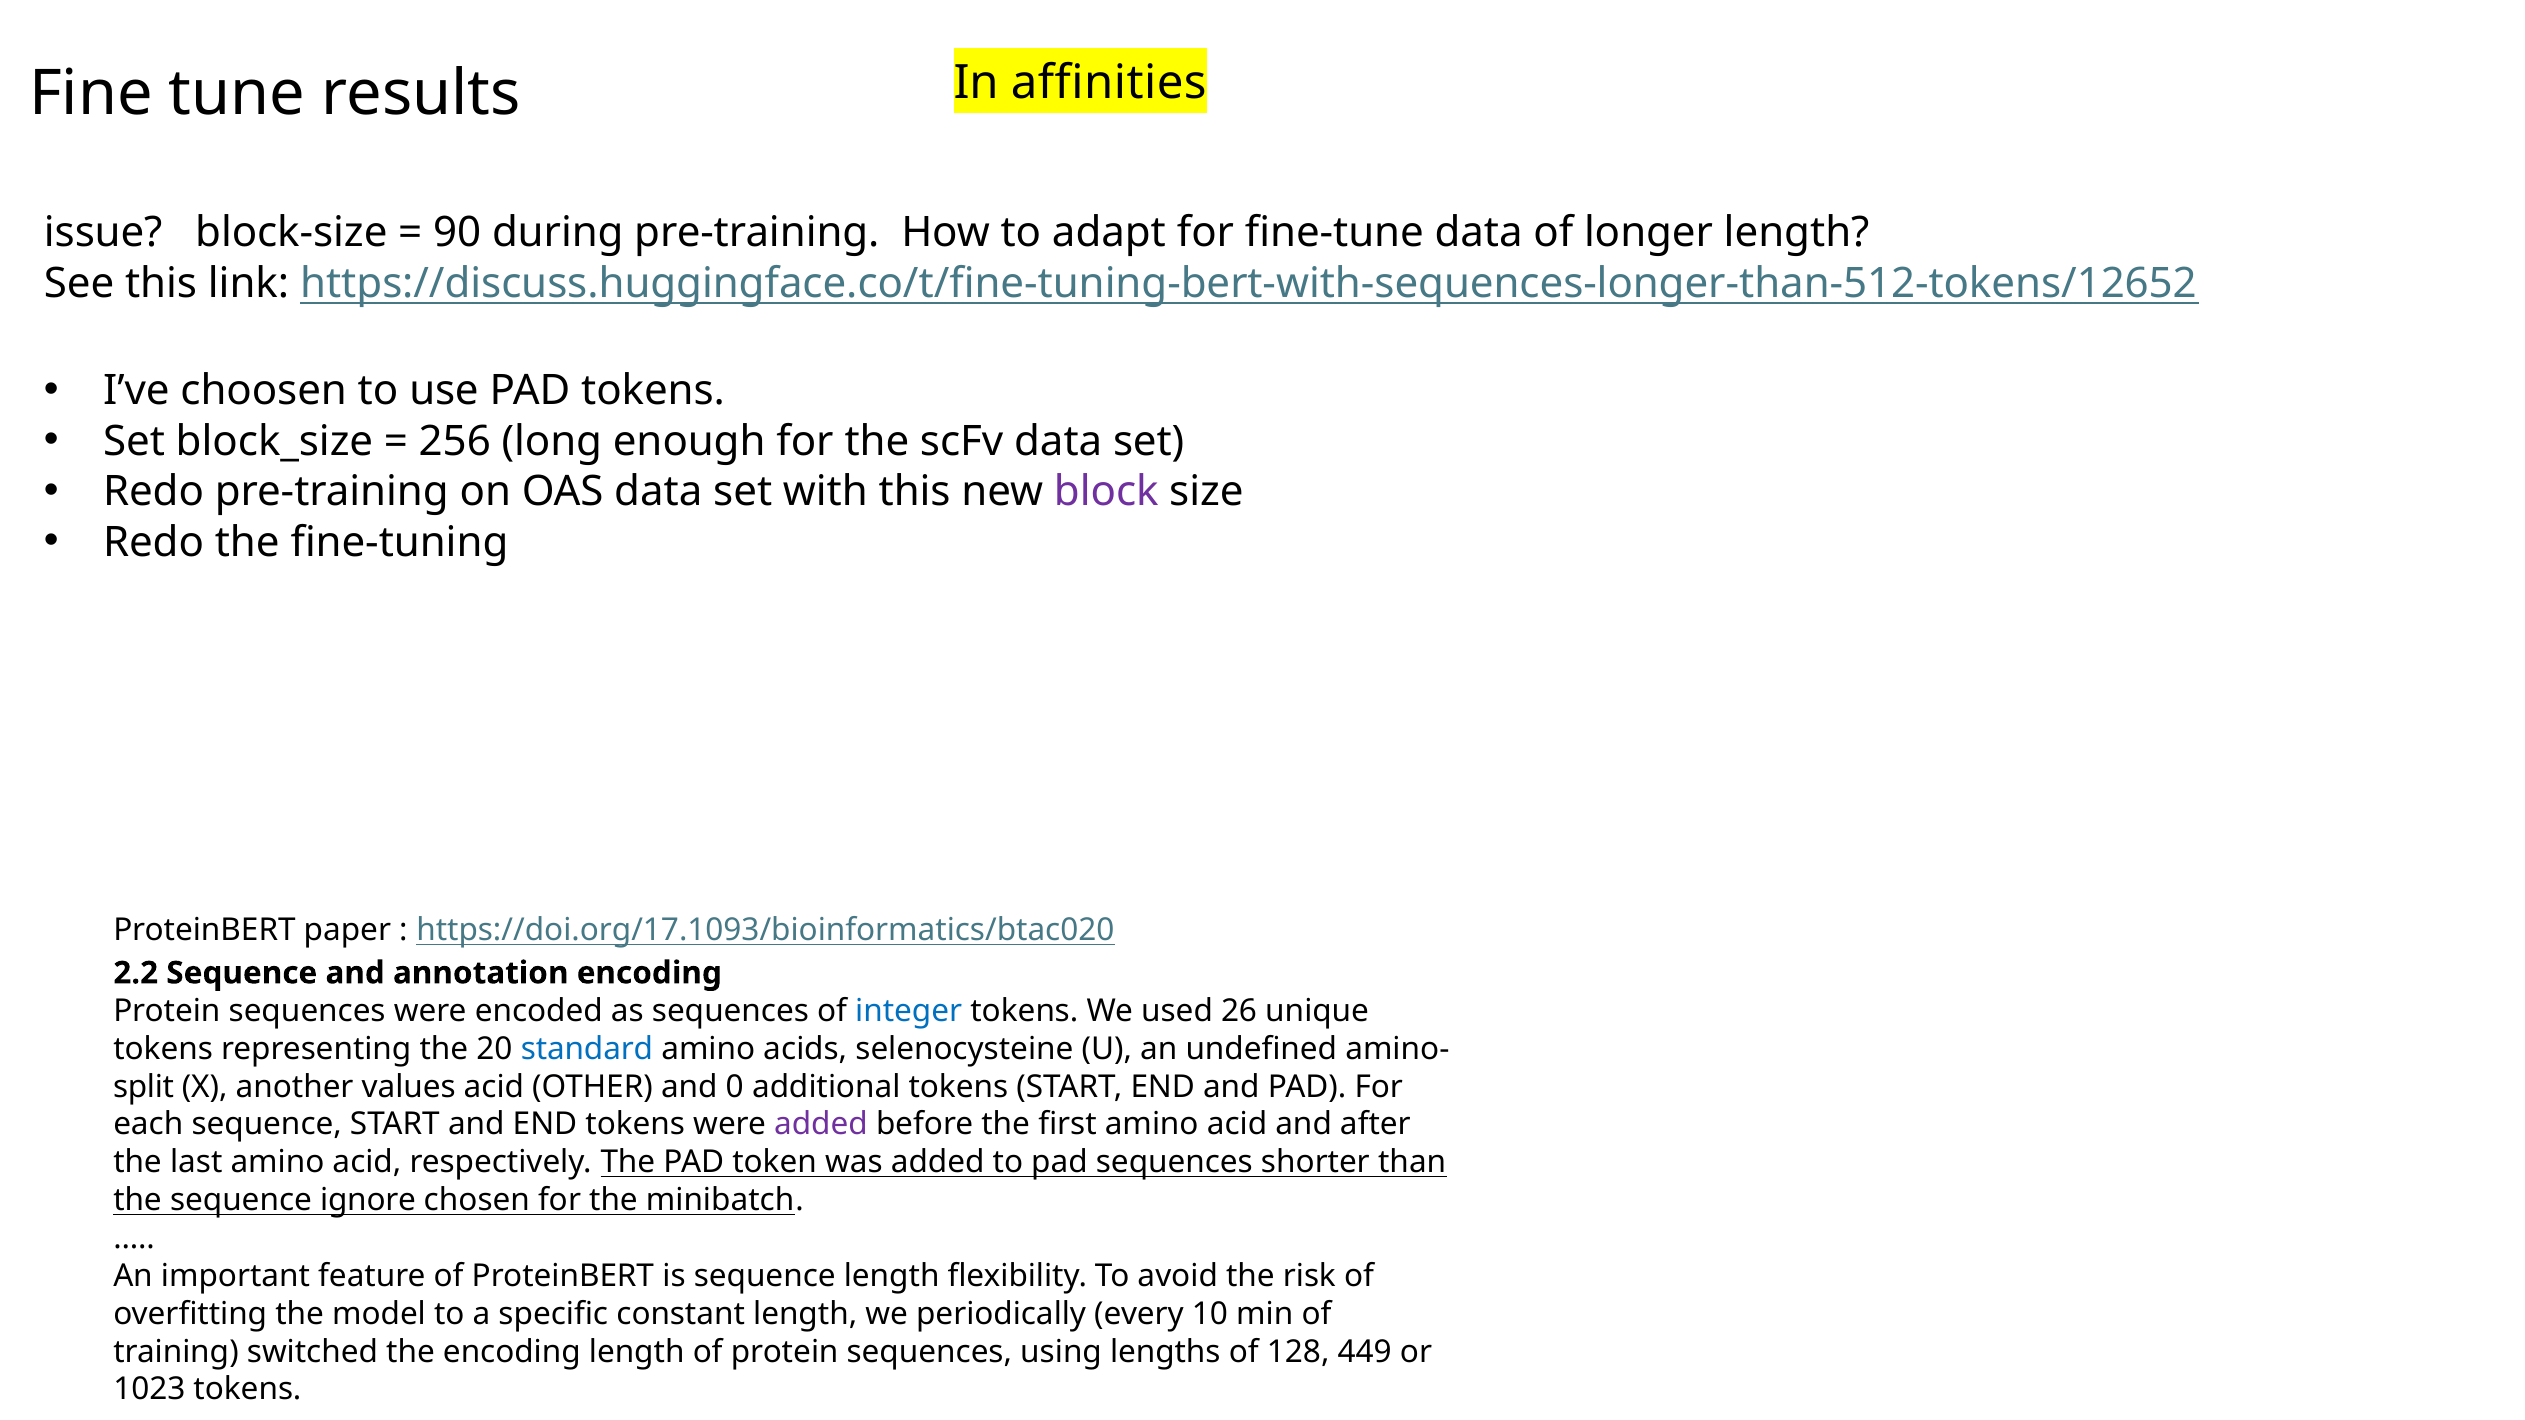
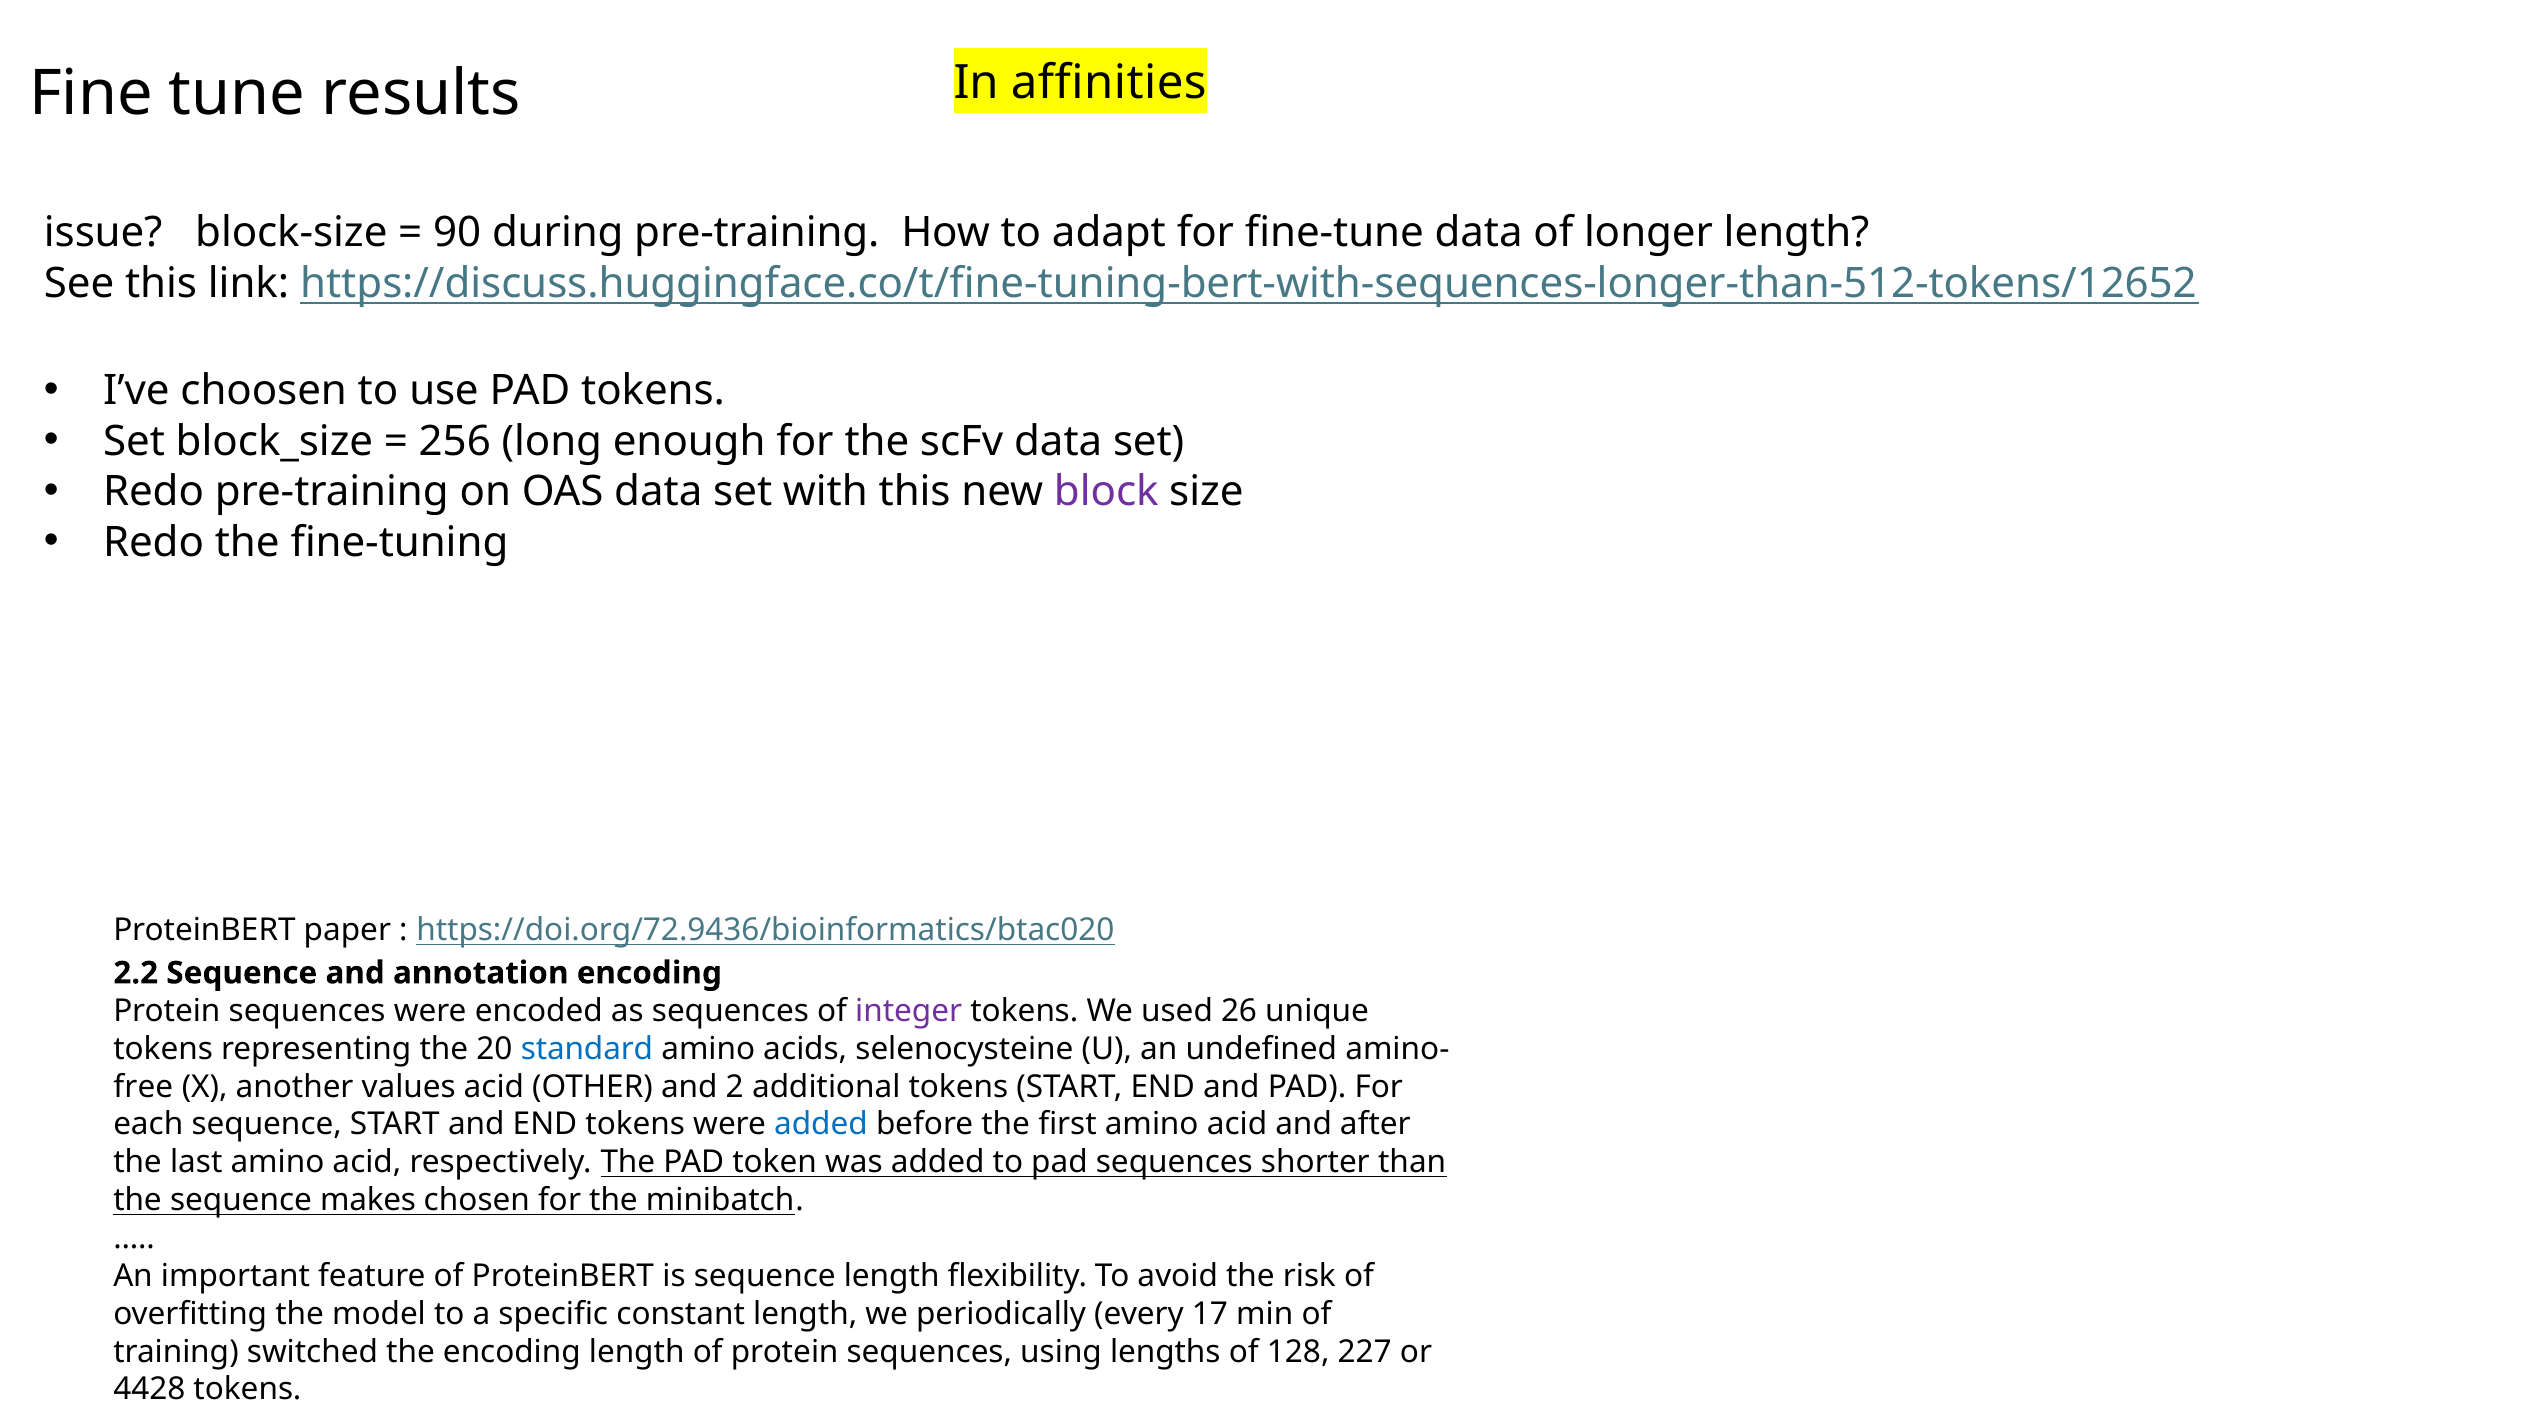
https://doi.org/17.1093/bioinformatics/btac020: https://doi.org/17.1093/bioinformatics/btac020 -> https://doi.org/72.9436/bioinformatics/btac020 (765, 930)
integer colour: blue -> purple (909, 1011)
split: split -> free (143, 1087)
0: 0 -> 2 (735, 1087)
added colour: purple -> blue (821, 1125)
ignore: ignore -> makes (368, 1200)
10: 10 -> 17 (1210, 1314)
449: 449 -> 227 (1365, 1352)
1023: 1023 -> 4428 (149, 1390)
